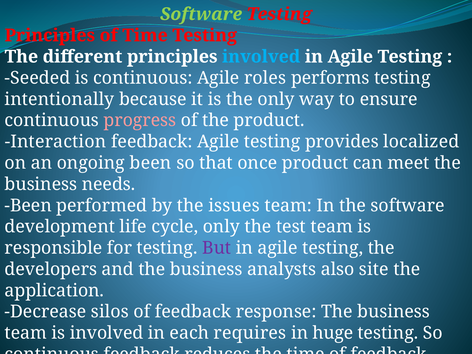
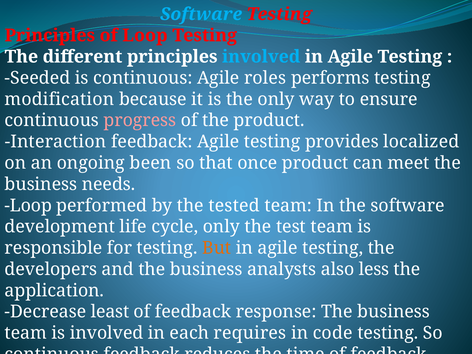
Software colour: light green -> light blue (201, 14)
of Time: Time -> Loop (145, 35)
intentionally: intentionally -> modification (59, 99)
Been: Been -> Loop (28, 205)
issues: issues -> tested (234, 205)
But colour: purple -> orange (217, 248)
site: site -> less (374, 269)
silos: silos -> least (110, 312)
huge: huge -> code (333, 333)
